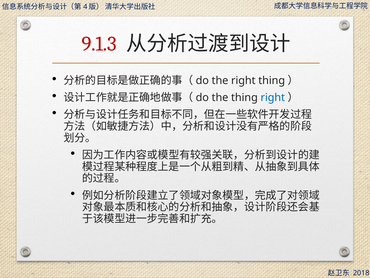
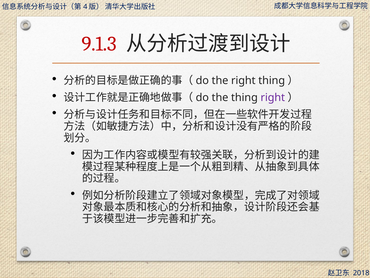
right colour: blue -> purple (273, 97)
